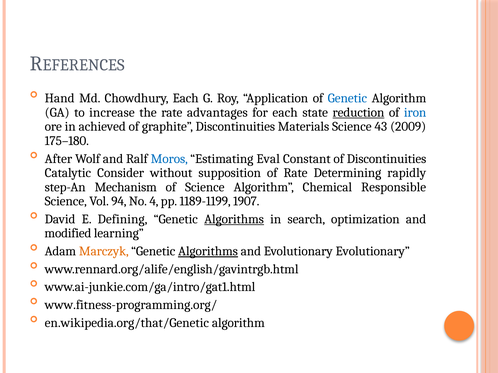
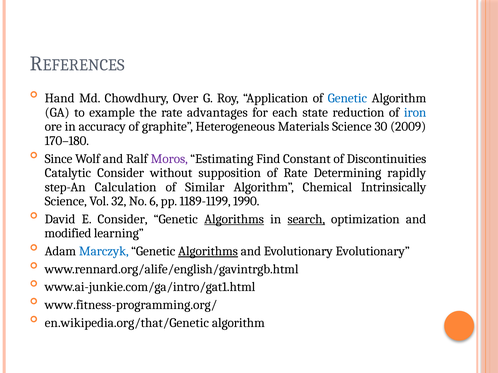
Chowdhury Each: Each -> Over (186, 98)
increase: increase -> example (112, 113)
reduction underline: present -> none (358, 113)
achieved: achieved -> accuracy (102, 127)
graphite Discontinuities: Discontinuities -> Heterogeneous (235, 127)
43: 43 -> 30 (381, 127)
175–180: 175–180 -> 170–180 (67, 141)
After: After -> Since (59, 159)
Moros colour: blue -> purple (169, 159)
Eval: Eval -> Find (268, 159)
Mechanism: Mechanism -> Calculation (126, 187)
of Science: Science -> Similar (205, 187)
Responsible: Responsible -> Intrinsically (394, 187)
94: 94 -> 32 (119, 201)
4: 4 -> 6 (154, 201)
1907: 1907 -> 1990 (246, 201)
E Defining: Defining -> Consider (123, 219)
search underline: none -> present (306, 219)
Marczyk colour: orange -> blue (104, 252)
